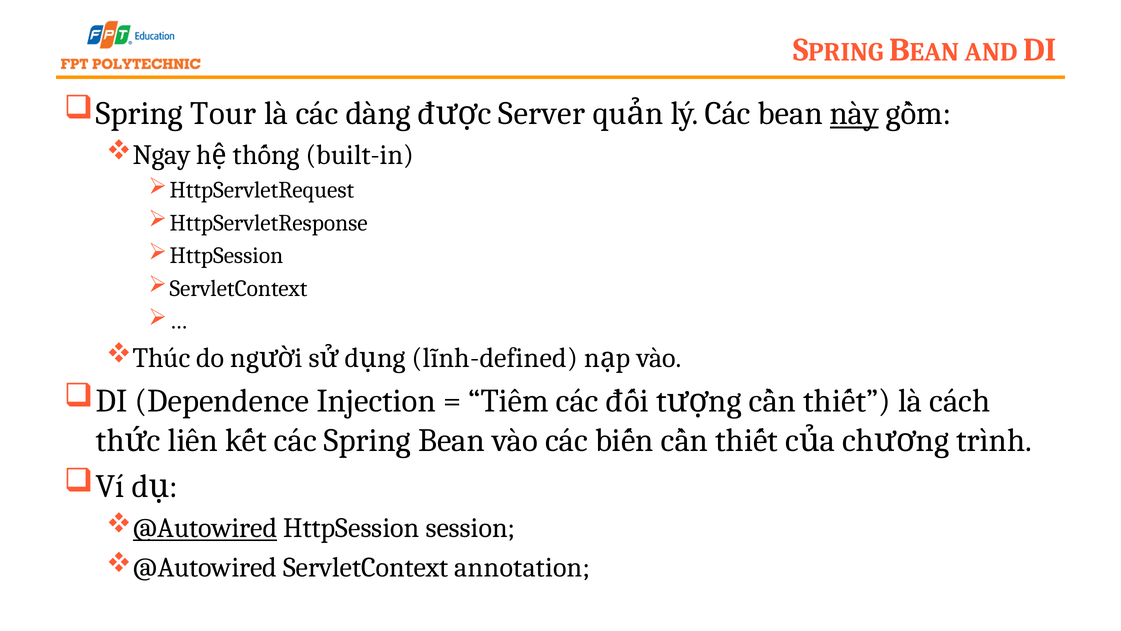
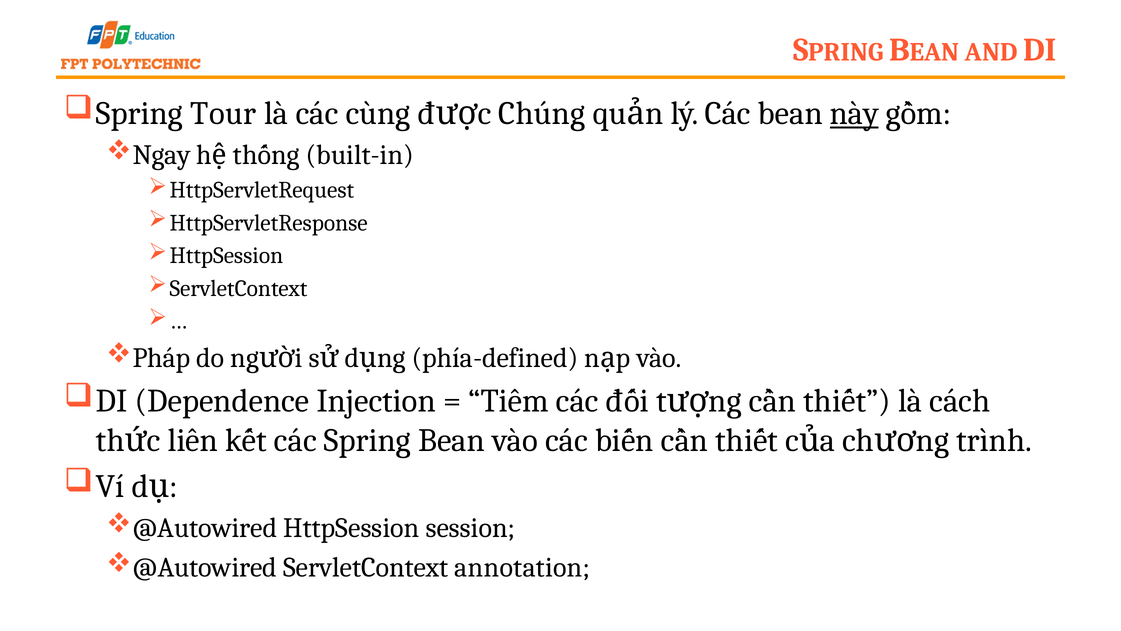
dàng: dàng -> cùng (378, 113)
Server: Server -> Chúng (542, 113)
Thúc: Thúc -> Pháp (162, 358)
lĩnh-defined: lĩnh-defined -> phía-defined (495, 358)
@Autowired underline: present -> none (205, 528)
